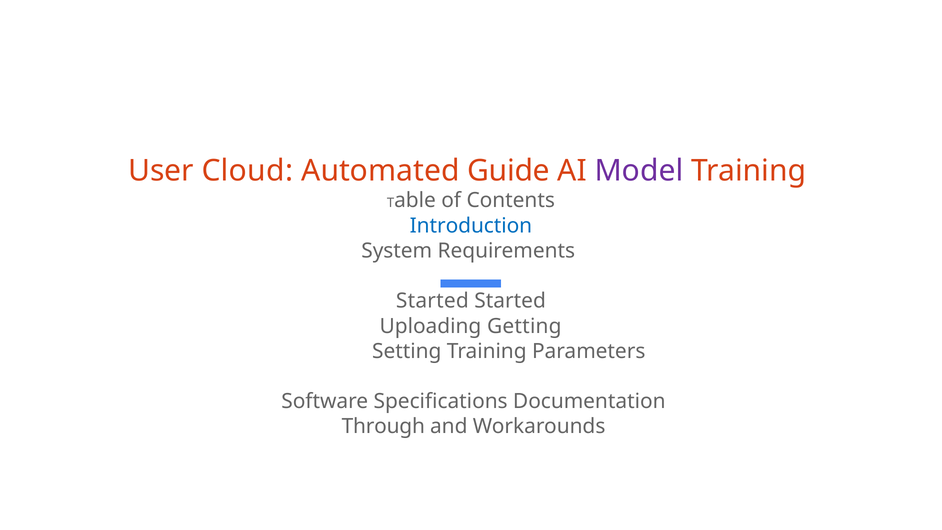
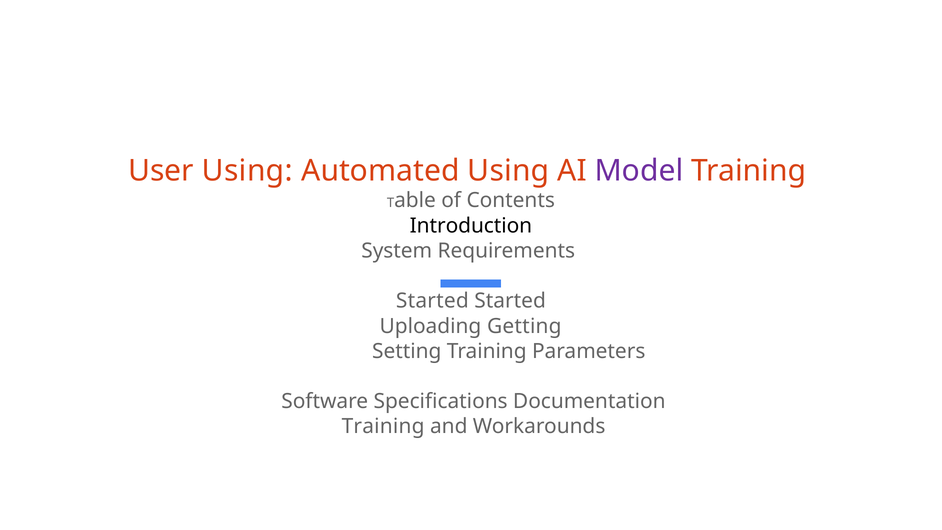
User Cloud: Cloud -> Using (247, 171)
Automated Guide: Guide -> Using (508, 171)
Introduction colour: blue -> black (471, 226)
Through: Through -> Training (383, 426)
